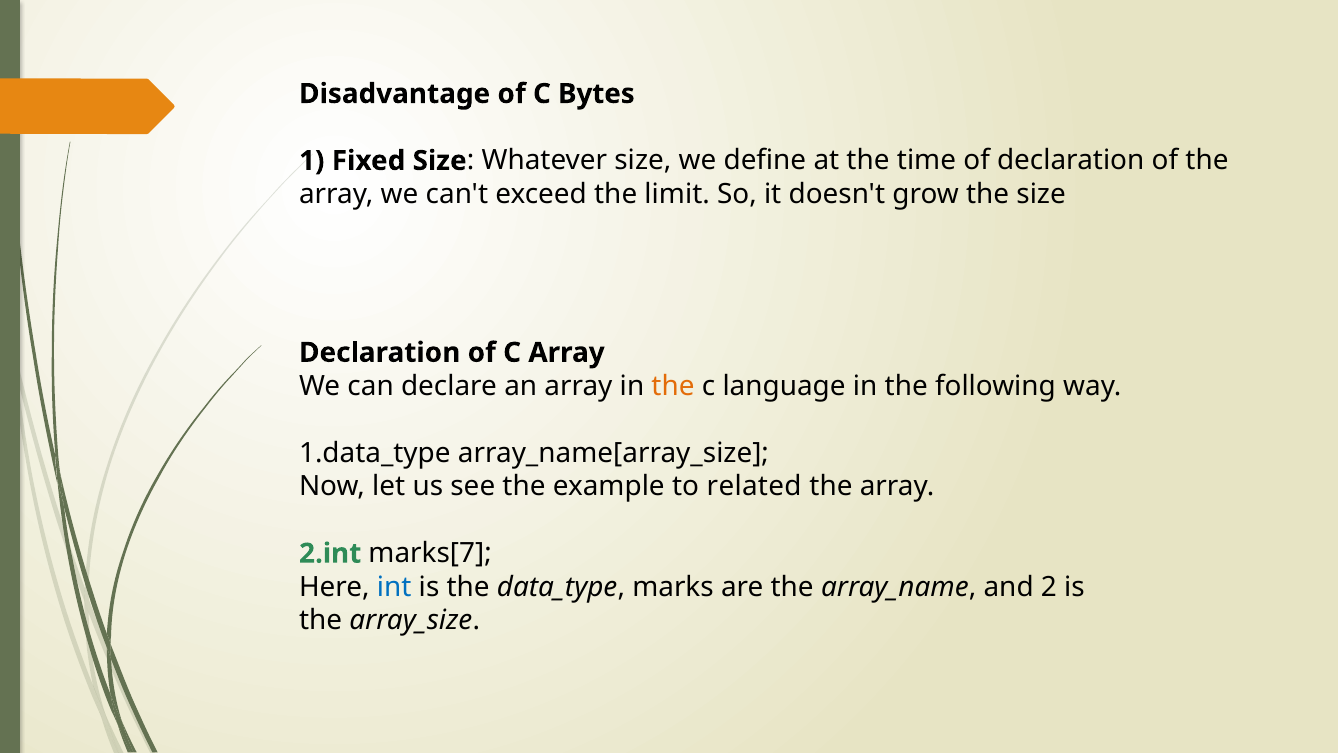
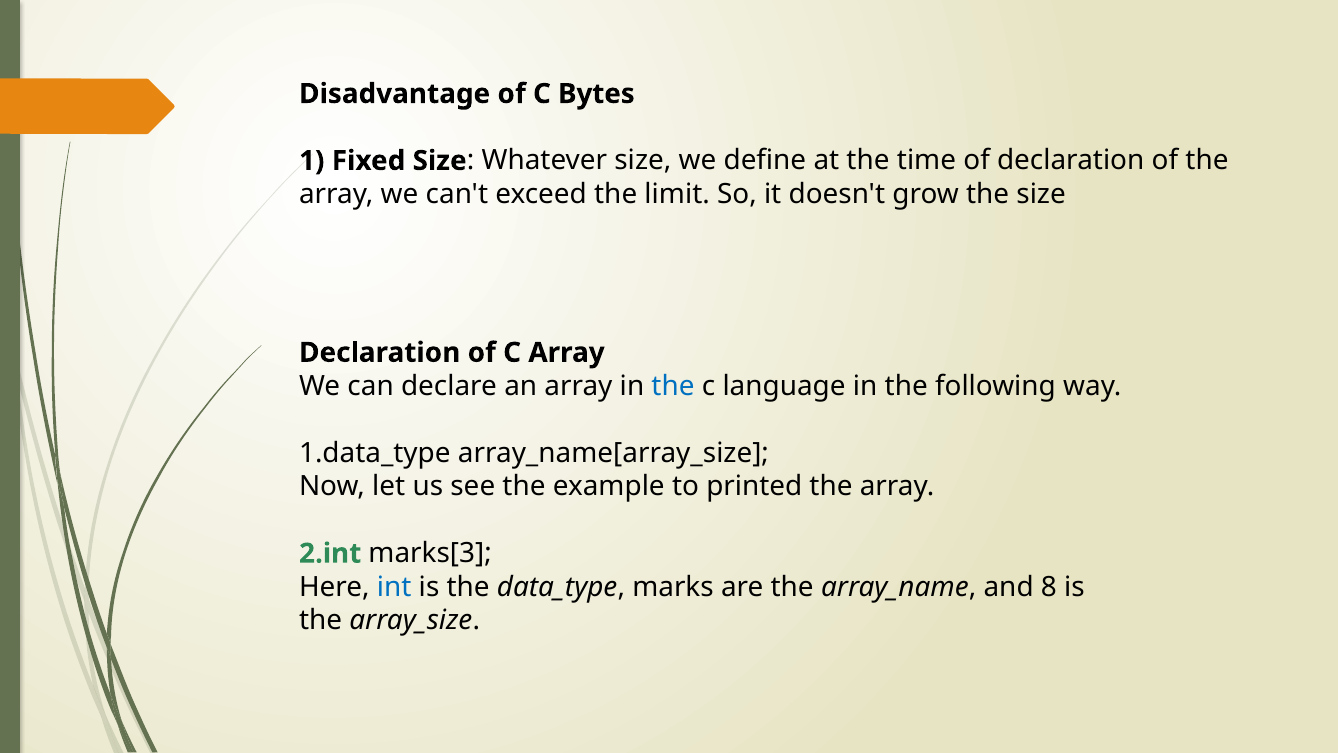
the colour: orange -> blue (673, 386)
related: related -> printed (754, 486)
marks[7: marks[7 -> marks[3 (430, 553)
2: 2 -> 8 (1049, 587)
